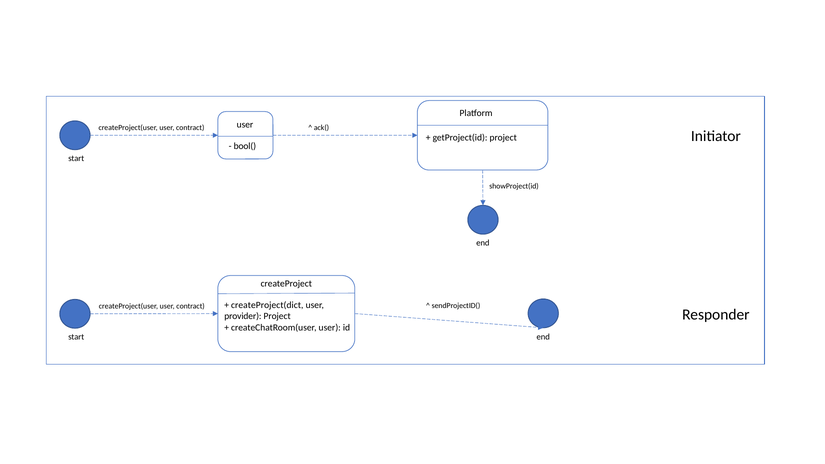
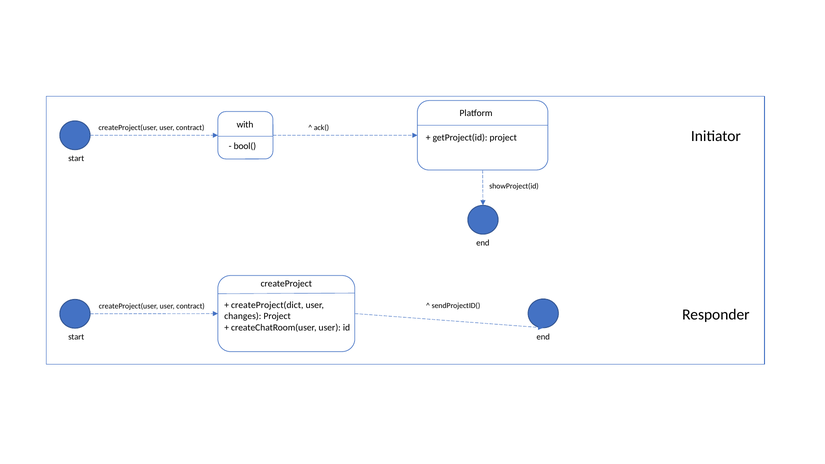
contract user: user -> with (245, 124)
provider: provider -> changes (243, 316)
